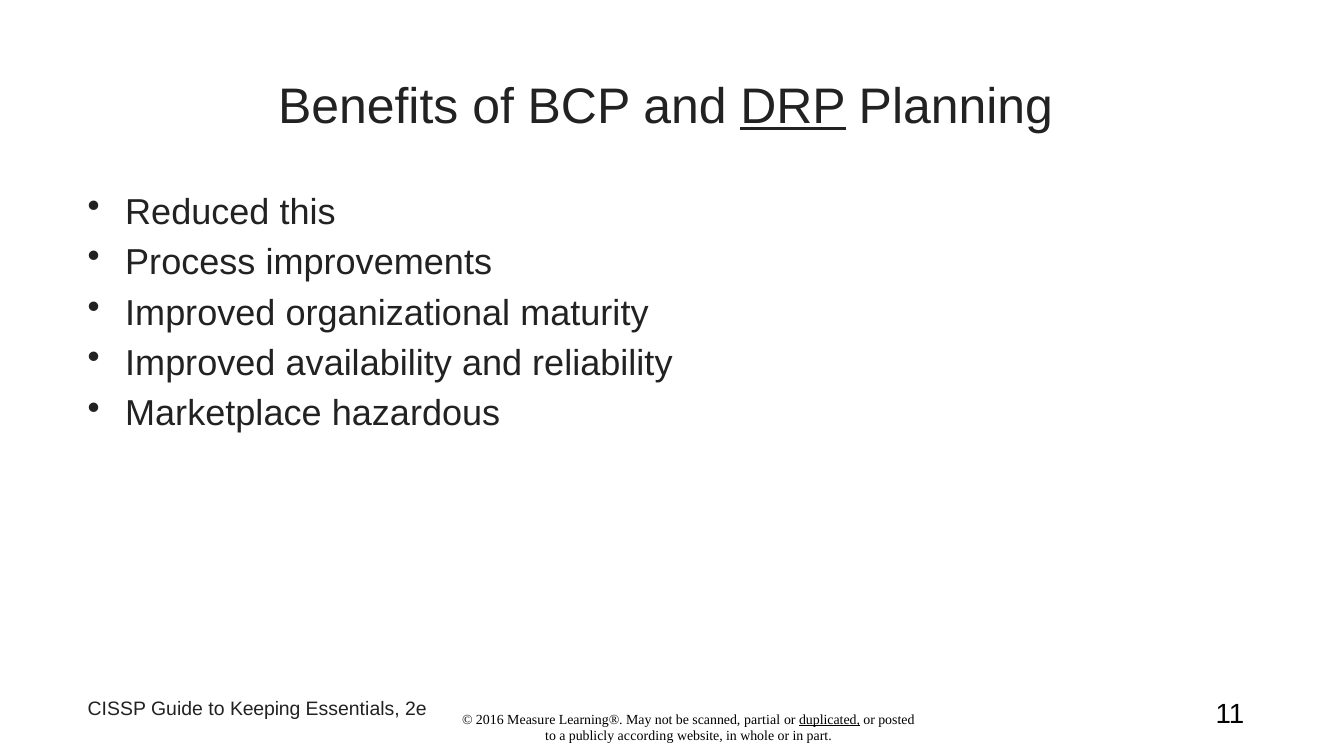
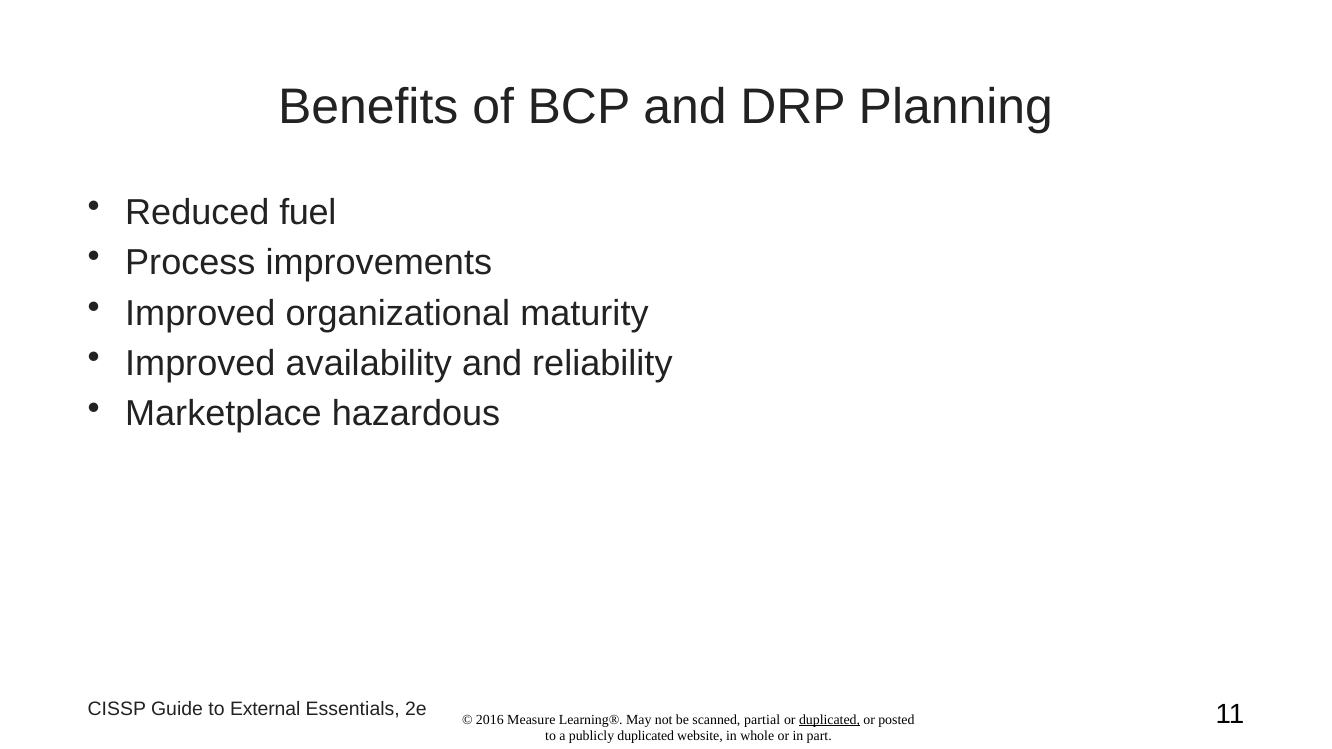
DRP underline: present -> none (793, 108)
this: this -> fuel (308, 212)
Keeping: Keeping -> External (265, 709)
publicly according: according -> duplicated (646, 737)
